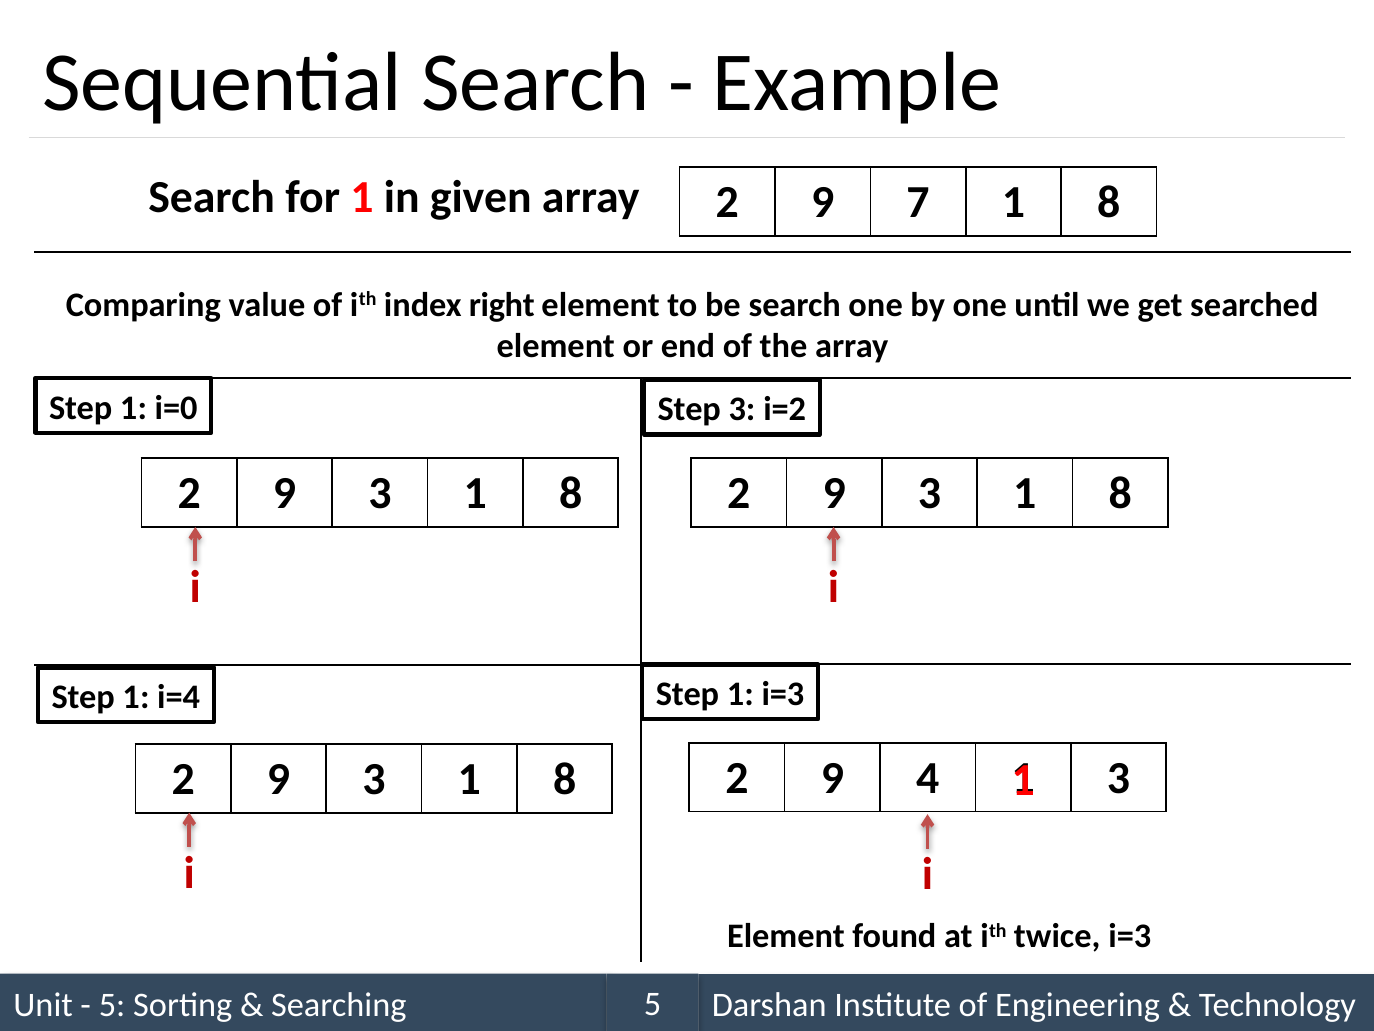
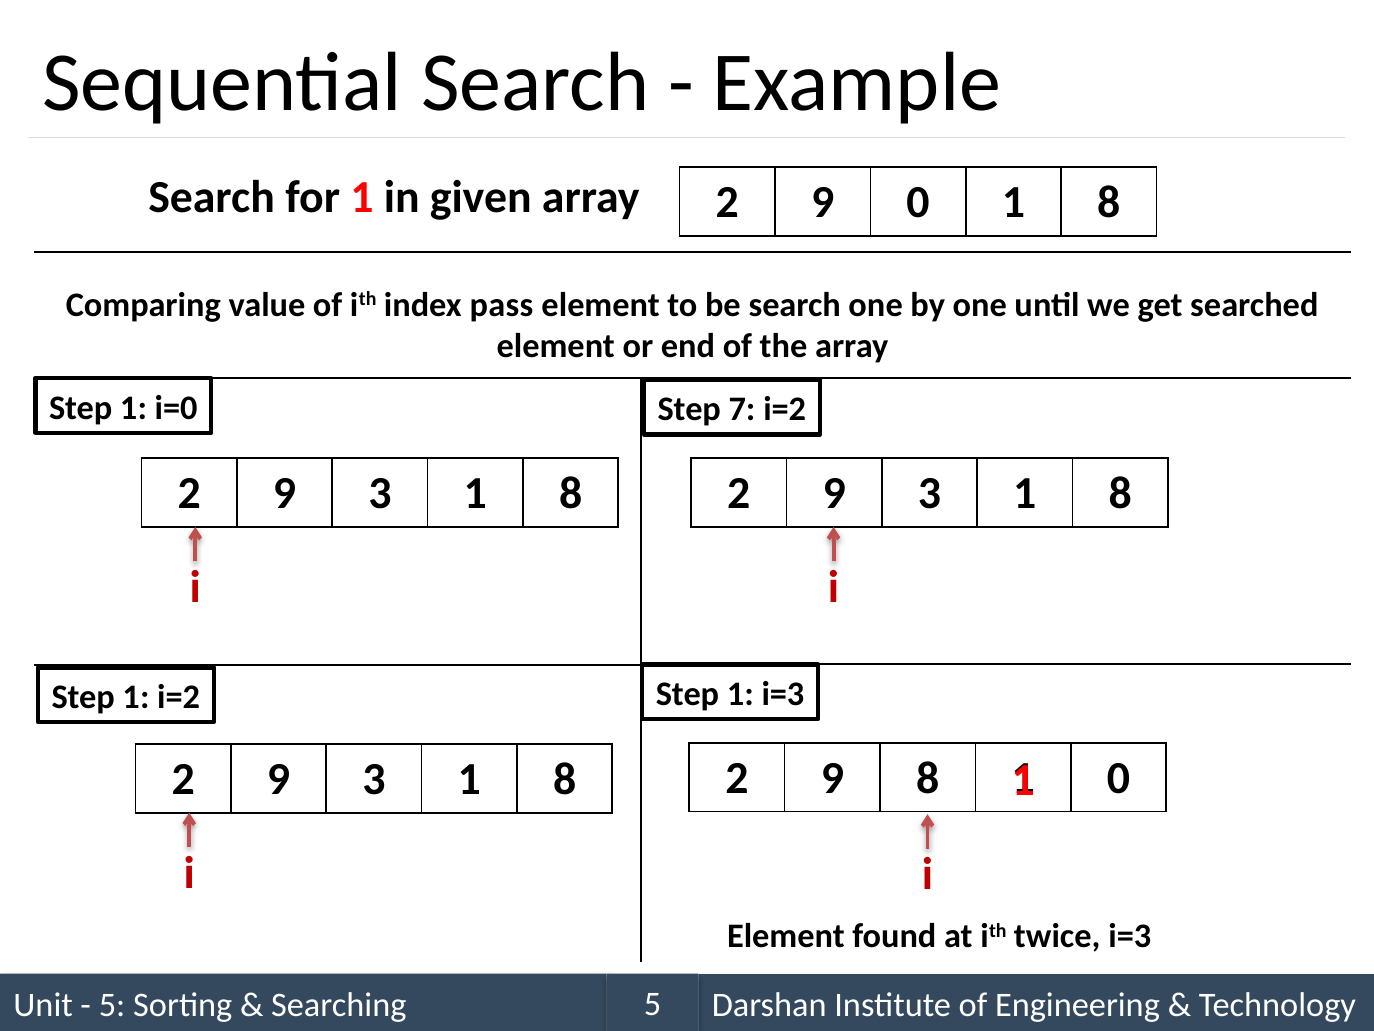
9 7: 7 -> 0 (918, 202)
right: right -> pass (501, 305)
Step 3: 3 -> 7 (742, 409)
1 i=4: i=4 -> i=2 (179, 697)
9 4: 4 -> 8 (928, 778)
3: 3 -> 0 (1118, 778)
